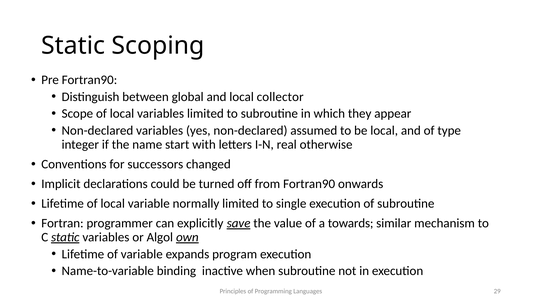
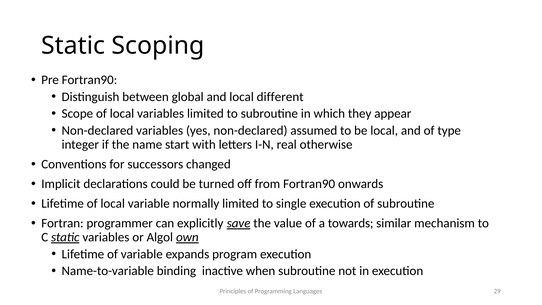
collector: collector -> different (280, 97)
